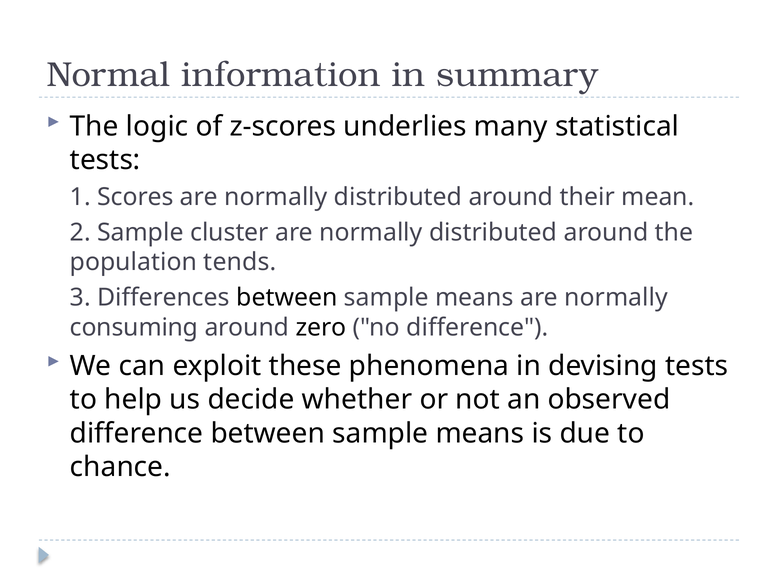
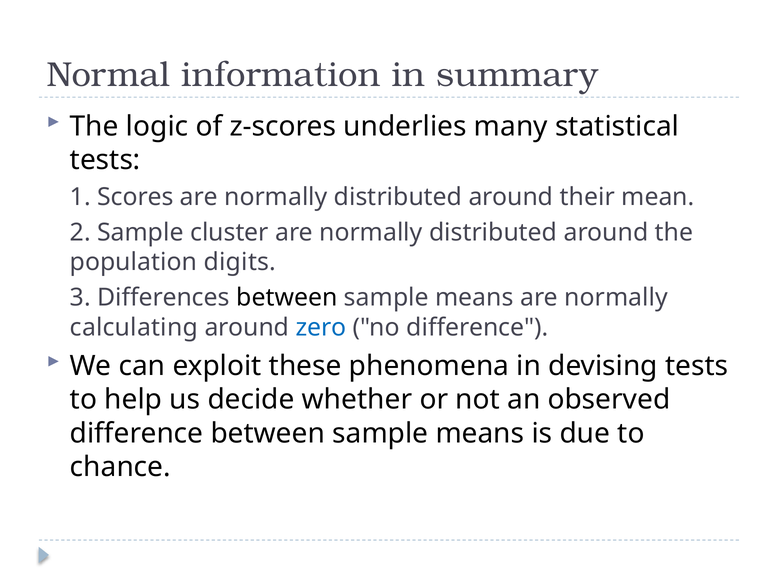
tends: tends -> digits (240, 262)
consuming: consuming -> calculating (134, 328)
zero colour: black -> blue (321, 328)
